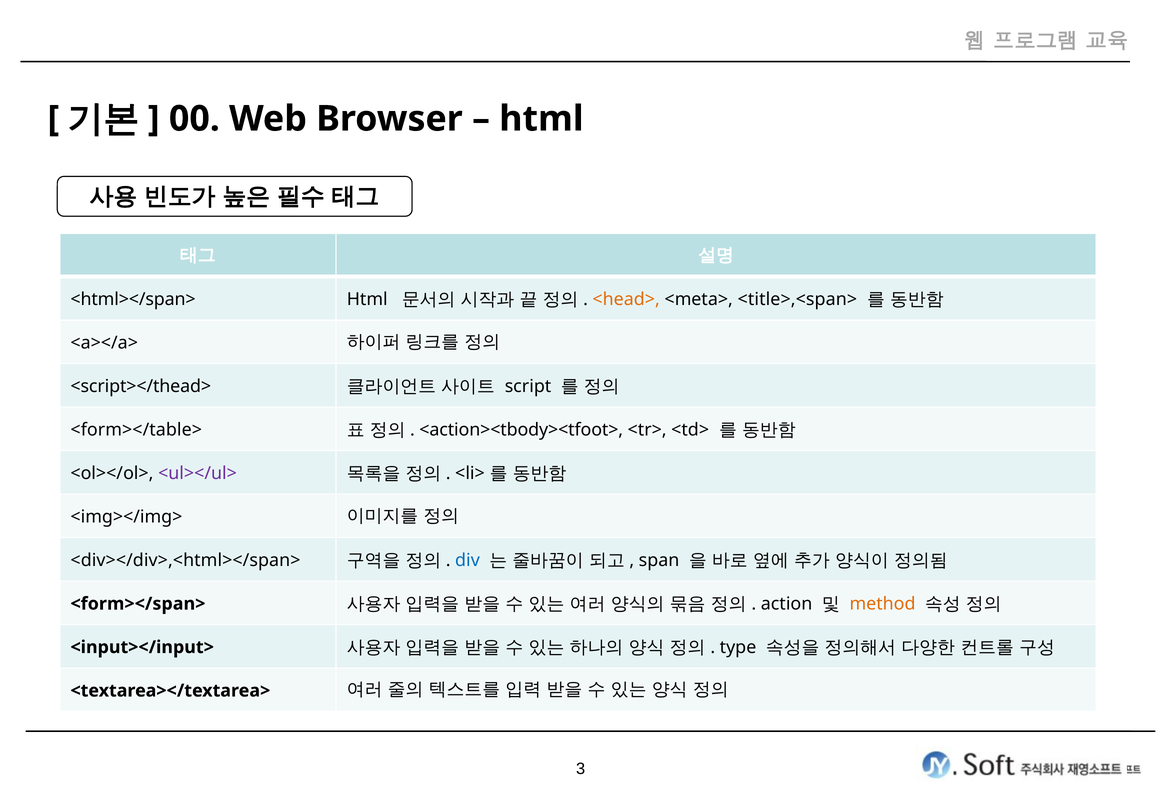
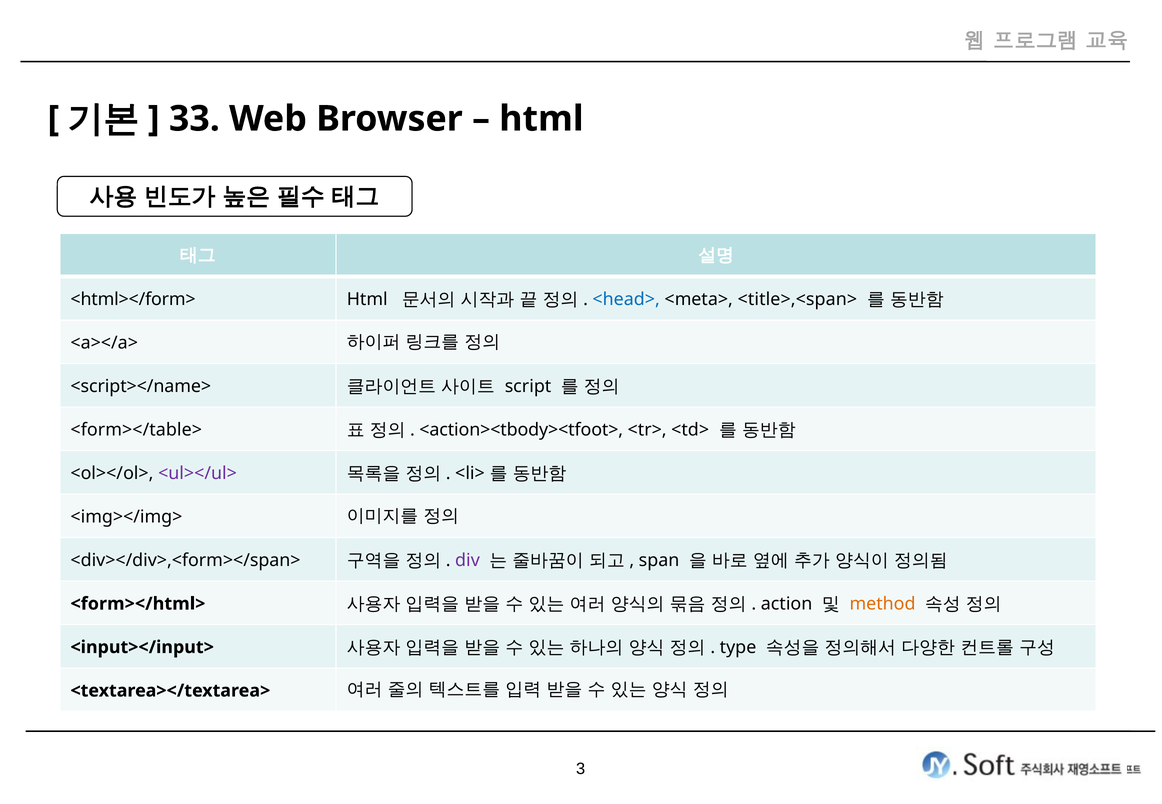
00: 00 -> 33 (194, 119)
<html></span>: <html></span> -> <html></form> (133, 300)
<head> colour: orange -> blue (626, 300)
<script></thead>: <script></thead> -> <script></name> (141, 387)
<div></div>,<html></span>: <div></div>,<html></span> -> <div></div>,<form></span> (186, 561)
div colour: blue -> purple (467, 561)
<form></span>: <form></span> -> <form></html> (138, 604)
